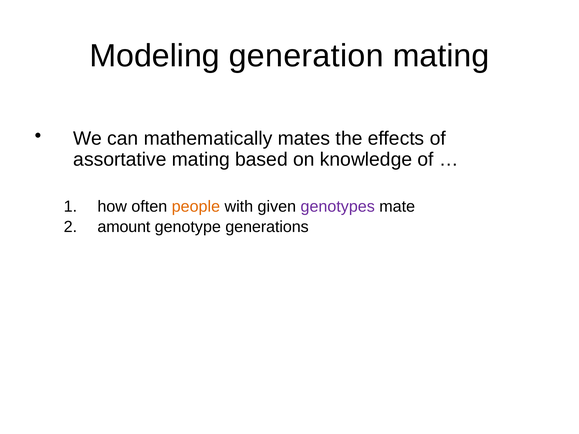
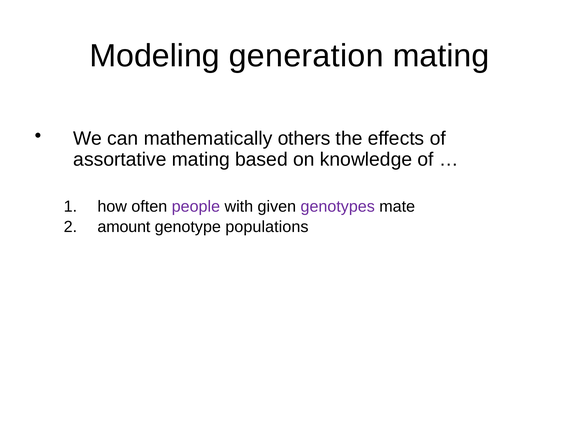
mates: mates -> others (304, 139)
people colour: orange -> purple (196, 207)
generations: generations -> populations (267, 227)
